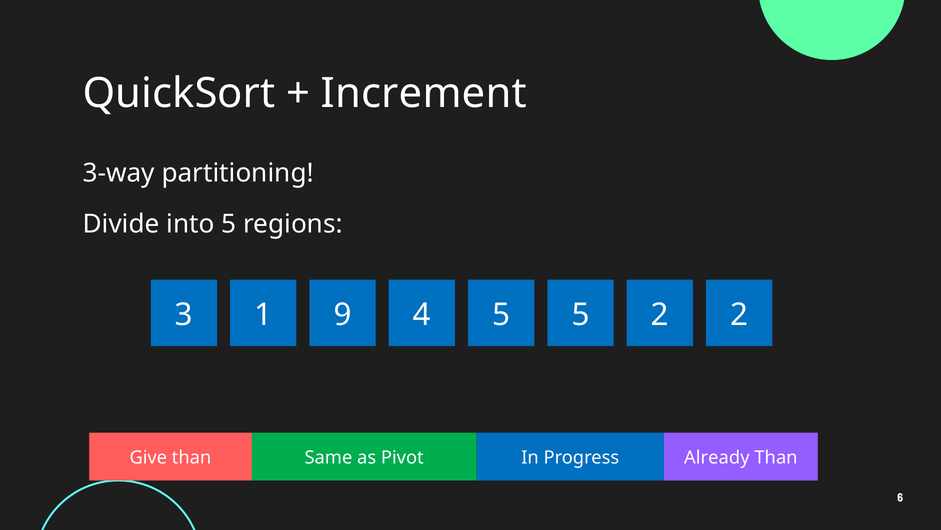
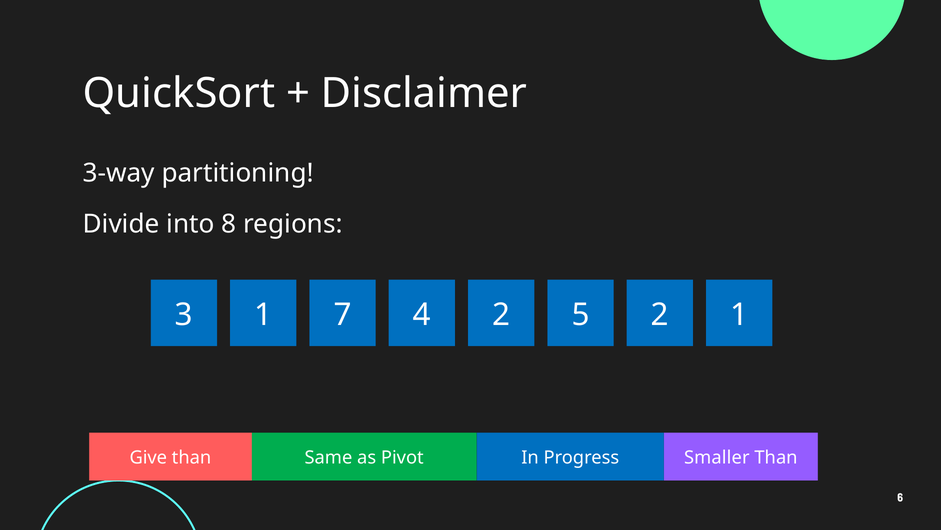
Increment: Increment -> Disclaimer (424, 93)
into 5: 5 -> 8 (229, 224)
9: 9 -> 7 (343, 315)
4 5: 5 -> 2 (501, 315)
1 2: 2 -> 1 (739, 315)
Already: Already -> Smaller (717, 457)
